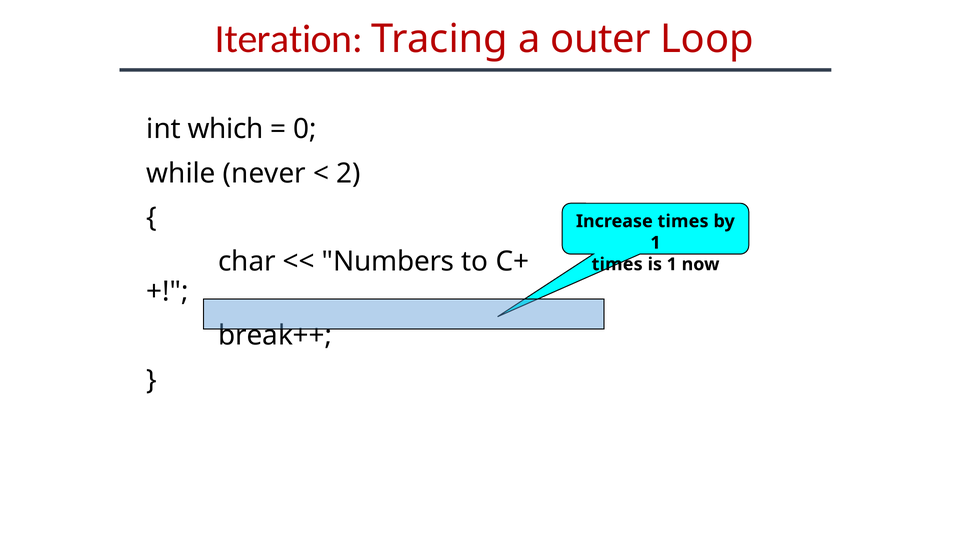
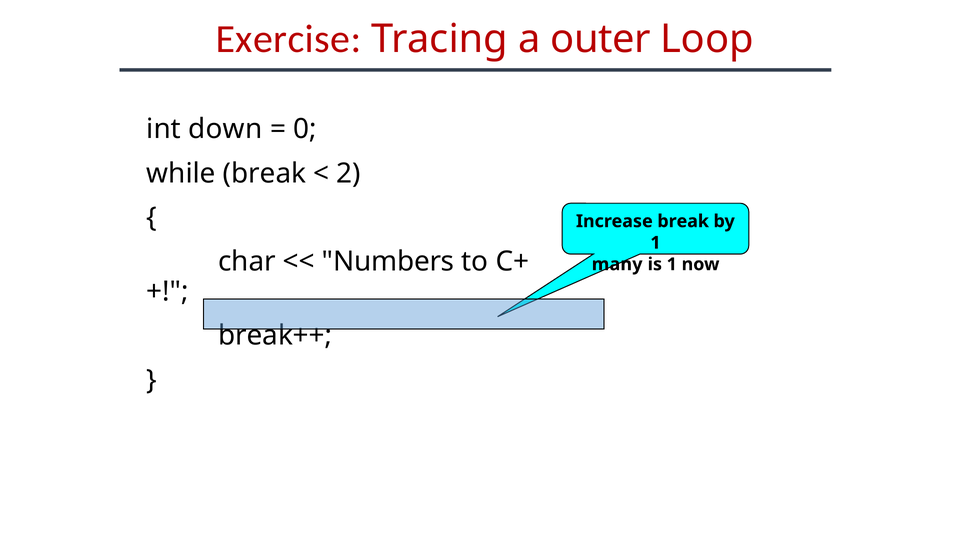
Iteration: Iteration -> Exercise (288, 39)
which: which -> down (225, 129)
while never: never -> break (264, 173)
Increase times: times -> break (683, 221)
times: times -> many (617, 264)
